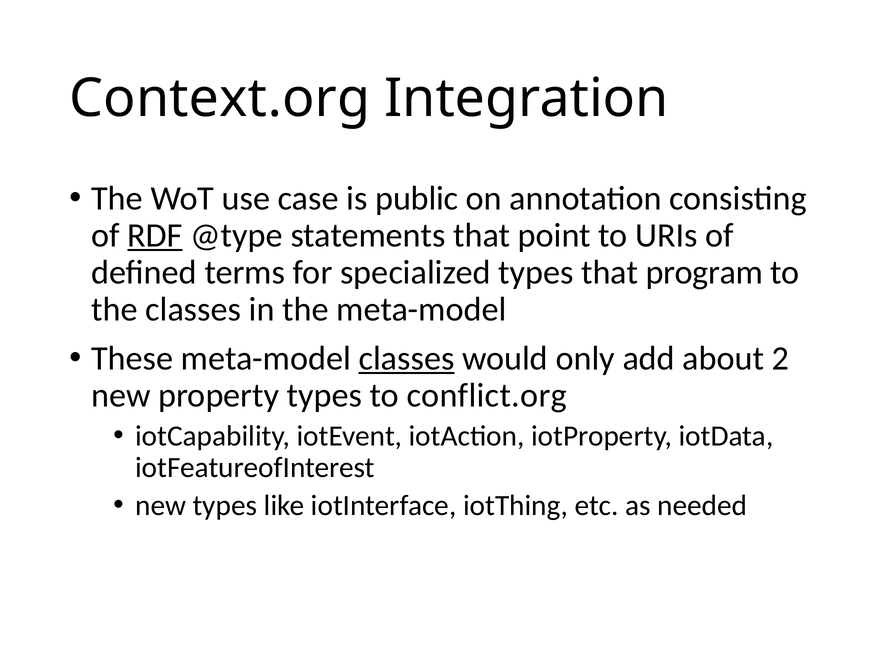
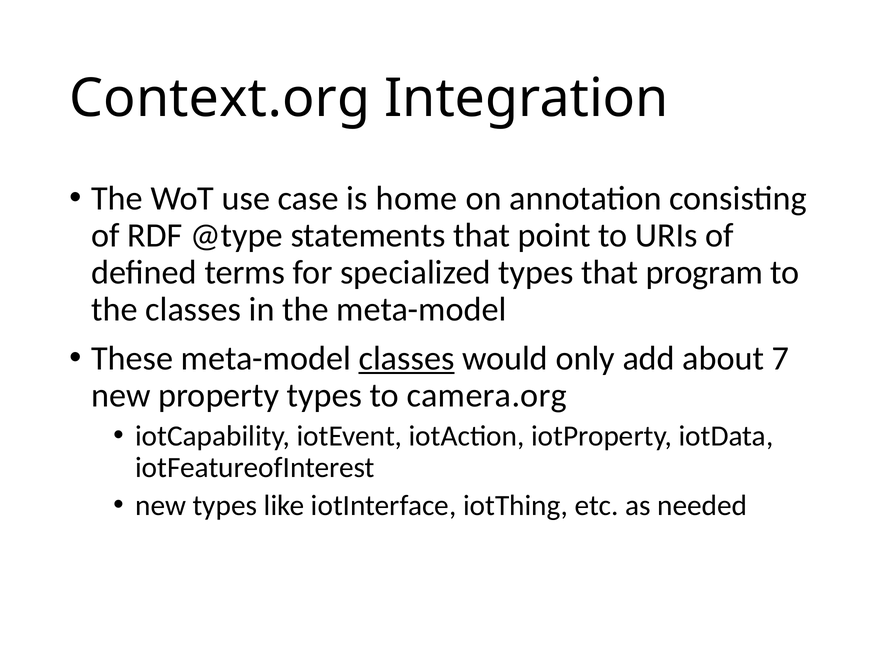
public: public -> home (417, 198)
RDF underline: present -> none (155, 235)
2: 2 -> 7 (781, 358)
conflict.org: conflict.org -> camera.org (487, 395)
